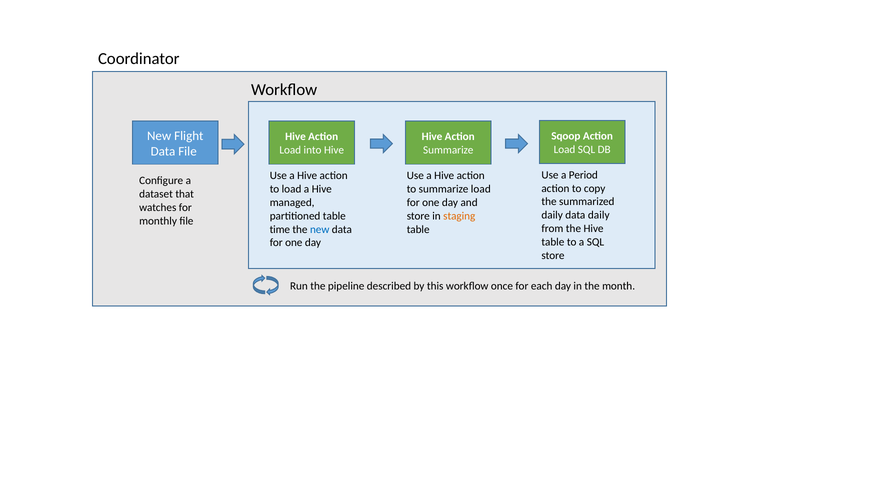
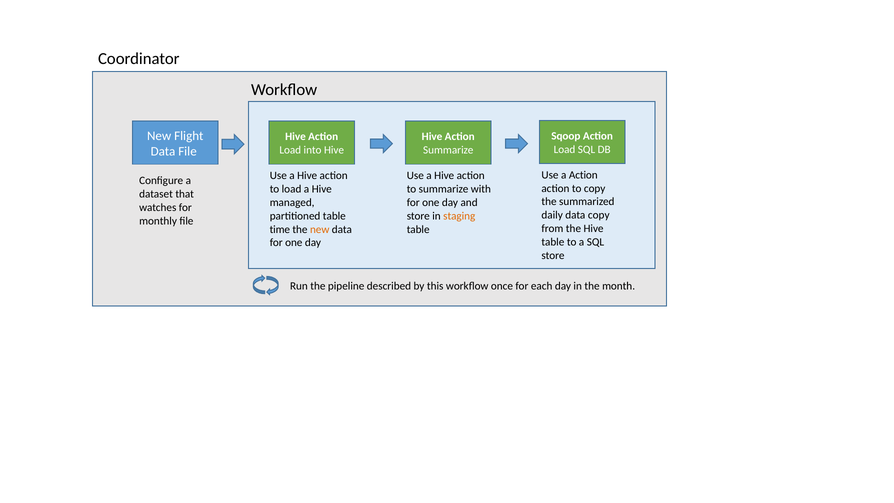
a Period: Period -> Action (583, 175)
summarize load: load -> with (481, 189)
data daily: daily -> copy (599, 215)
new colour: blue -> orange (320, 229)
